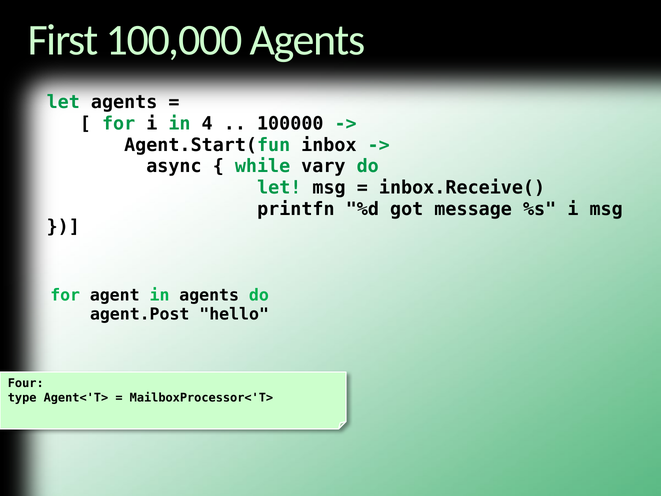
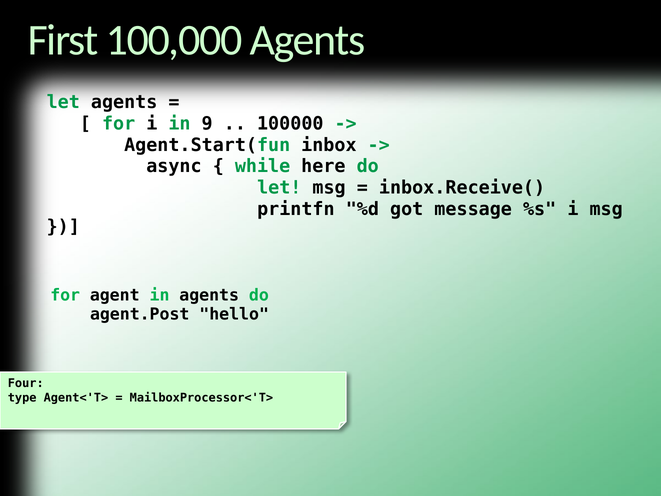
4: 4 -> 9 (207, 124)
vary: vary -> here (323, 166)
